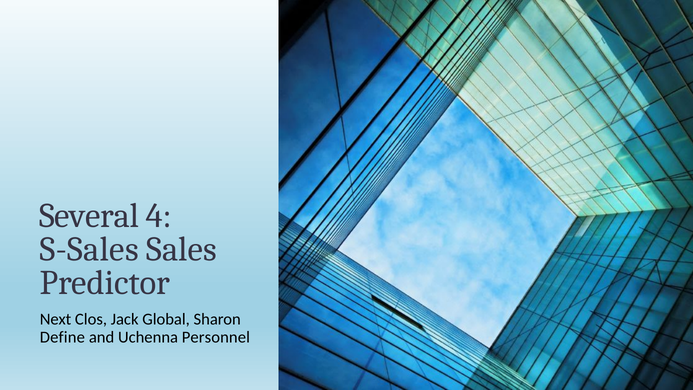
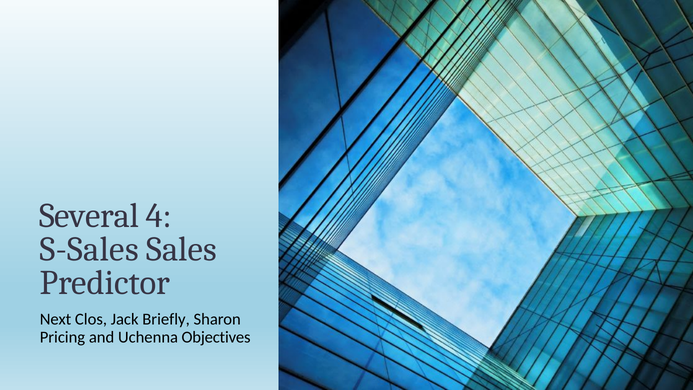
Global: Global -> Briefly (166, 319)
Define: Define -> Pricing (62, 337)
Personnel: Personnel -> Objectives (216, 337)
